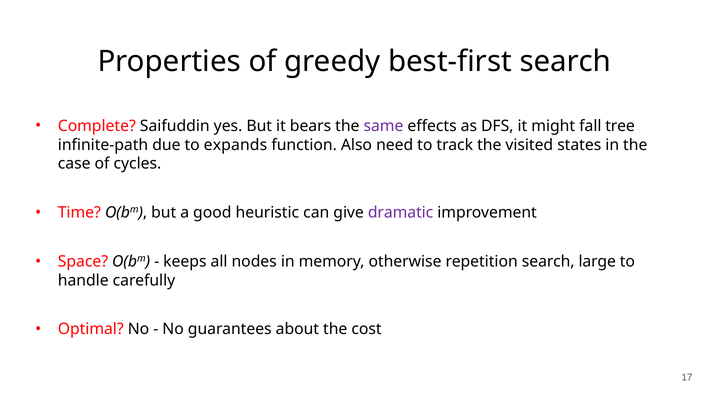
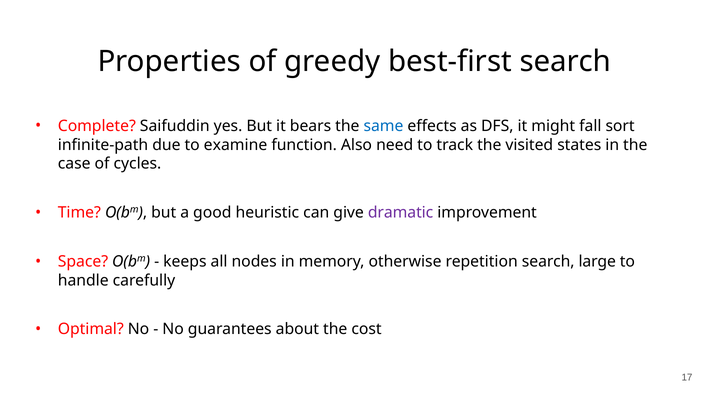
same colour: purple -> blue (383, 126)
tree: tree -> sort (620, 126)
expands: expands -> examine (236, 145)
